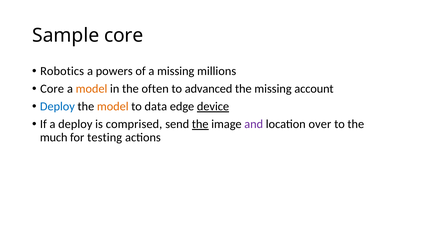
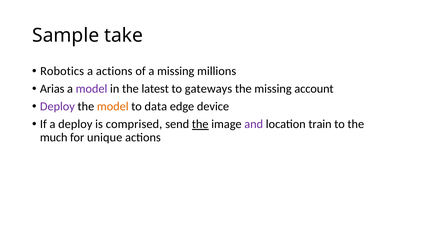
Sample core: core -> take (124, 35)
a powers: powers -> actions (114, 71)
Core: Core -> Arias (52, 89)
model colour: orange -> purple (92, 89)
often: often -> latest (155, 89)
advanced: advanced -> gateways (208, 89)
Deploy colour: blue -> purple (57, 106)
device underline: present -> none (213, 106)
over: over -> train (320, 124)
testing: testing -> unique (105, 137)
